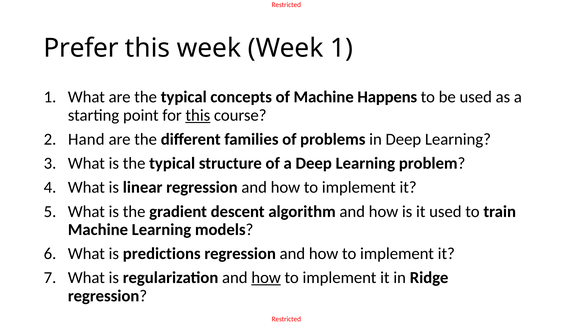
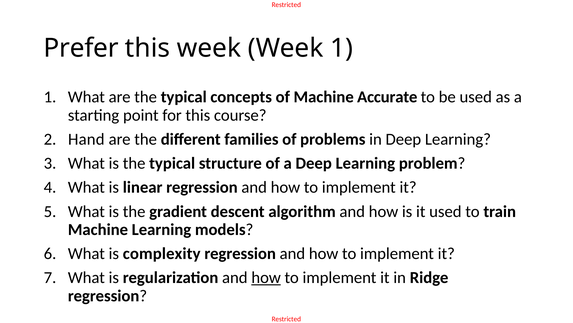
Happens: Happens -> Accurate (387, 97)
this underline: present -> none (198, 115)
predictions: predictions -> complexity (162, 253)
